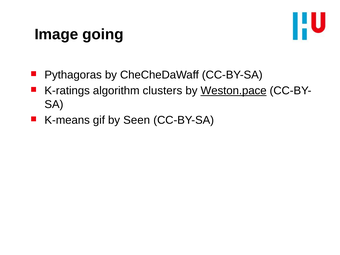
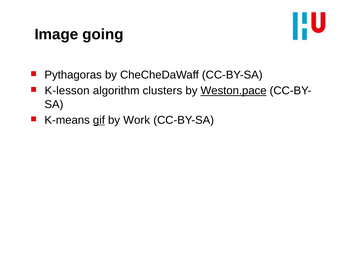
K-ratings: K-ratings -> K-lesson (67, 91)
gif underline: none -> present (99, 120)
Seen: Seen -> Work (137, 120)
